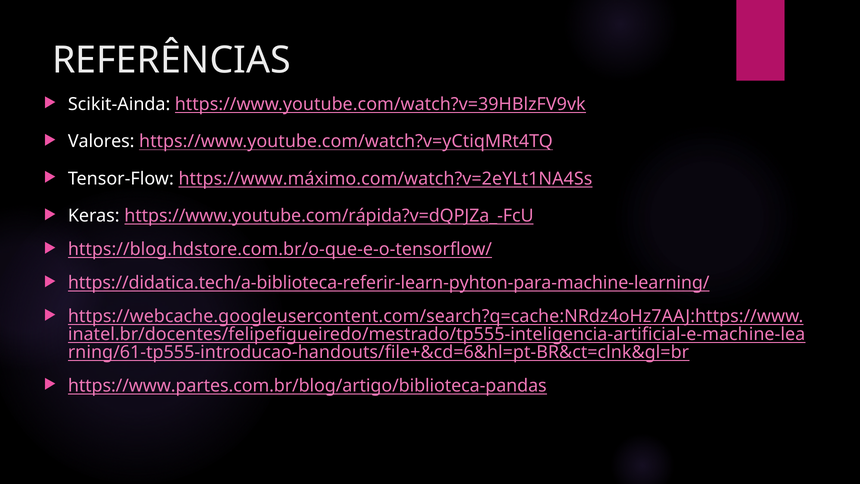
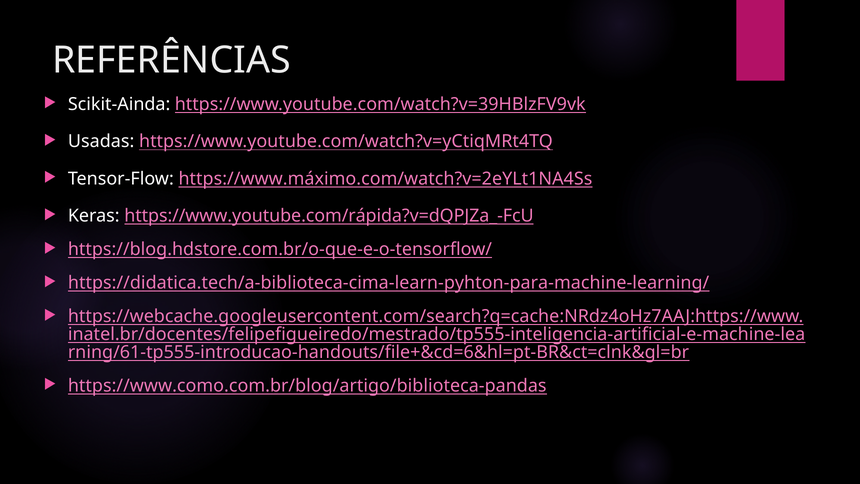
Valores: Valores -> Usadas (101, 141)
https://didatica.tech/a-biblioteca-referir-learn-pyhton-para-machine-learning/: https://didatica.tech/a-biblioteca-referir-learn-pyhton-para-machine-learning/ -> https://didatica.tech/a-biblioteca-cima-learn-pyhton-para-machine-learning/ (389, 283)
https://www.partes.com.br/blog/artigo/biblioteca-pandas: https://www.partes.com.br/blog/artigo/biblioteca-pandas -> https://www.como.com.br/blog/artigo/biblioteca-pandas (307, 386)
